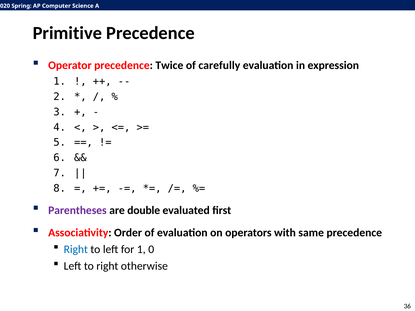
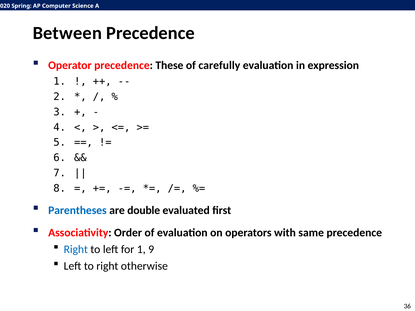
Primitive: Primitive -> Between (67, 33)
Twice: Twice -> These (169, 65)
Parentheses colour: purple -> blue (77, 210)
0: 0 -> 9 (151, 250)
